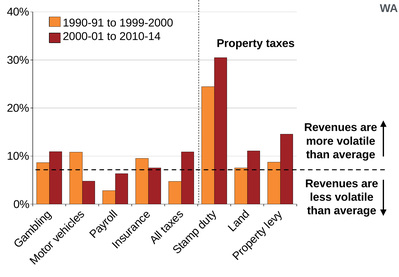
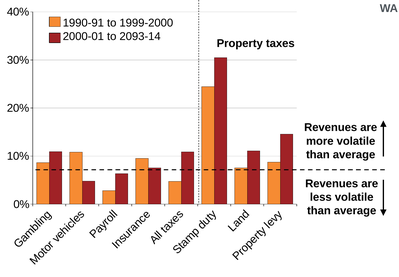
2010-14: 2010-14 -> 2093-14 (140, 36)
